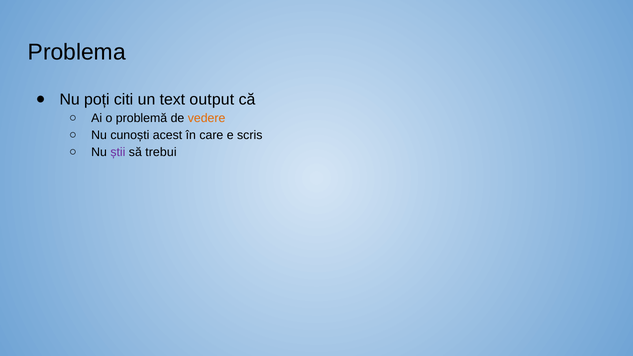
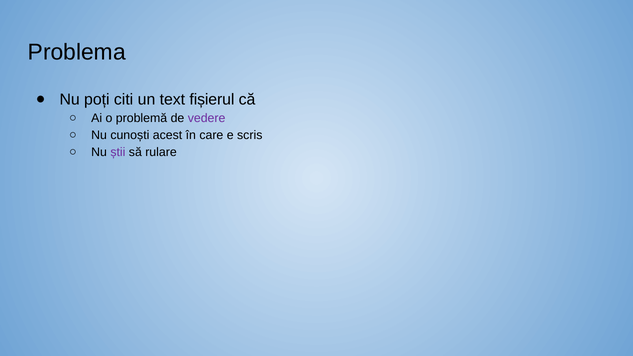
output: output -> fișierul (212, 100)
vedere colour: orange -> purple (207, 118)
trebui: trebui -> rulare (161, 152)
